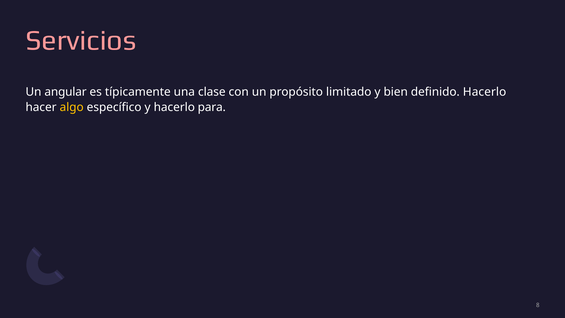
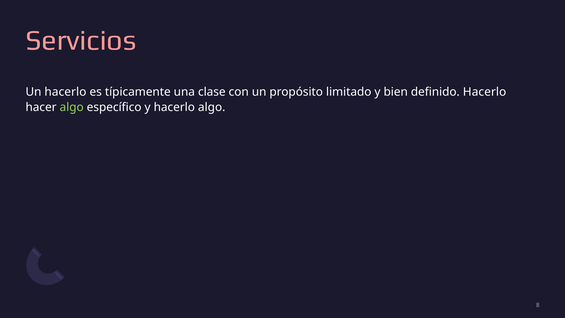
Un angular: angular -> hacerlo (65, 92)
algo colour: yellow -> light green (72, 107)
hacerlo para: para -> algo (212, 107)
